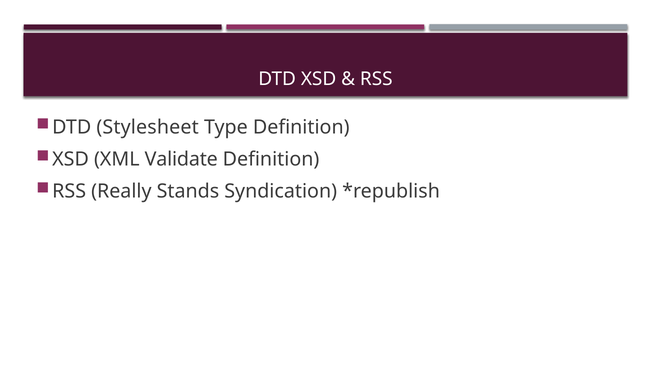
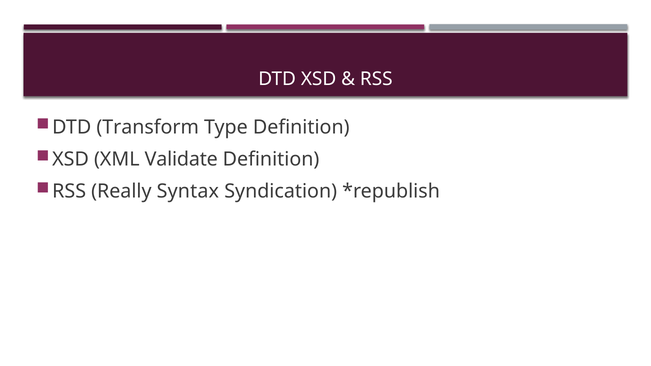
Stylesheet: Stylesheet -> Transform (148, 128)
Stands: Stands -> Syntax (188, 192)
